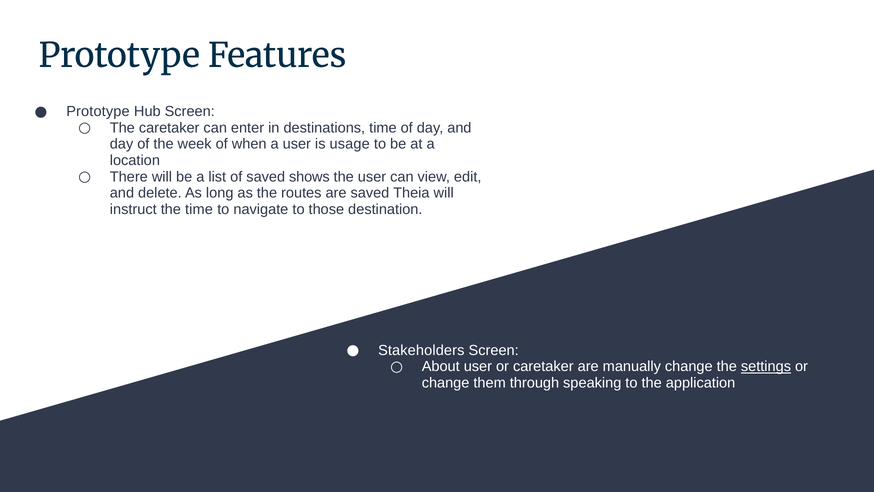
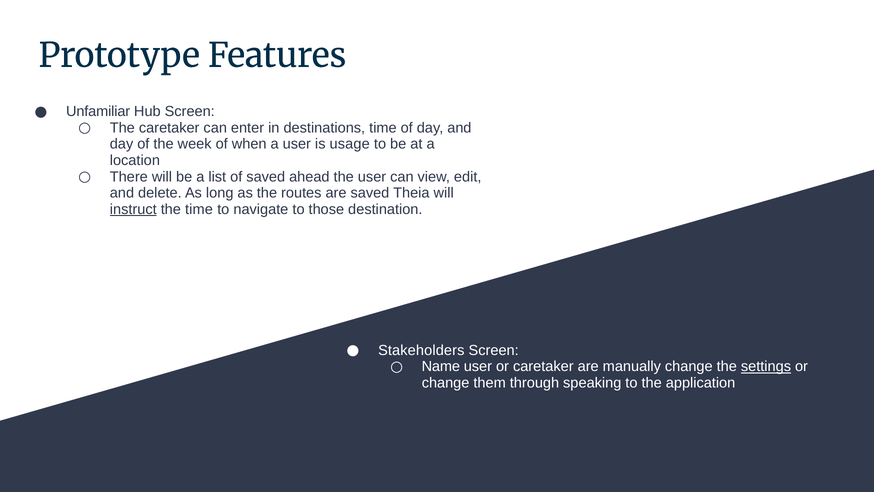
Prototype: Prototype -> Unfamiliar (98, 111)
shows: shows -> ahead (309, 177)
instruct underline: none -> present (133, 209)
About: About -> Name (441, 366)
